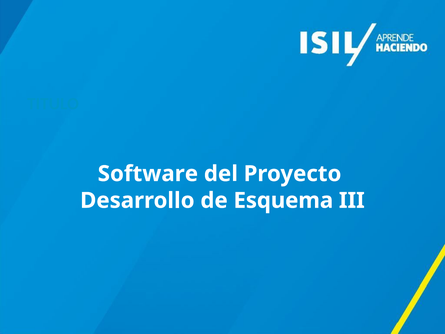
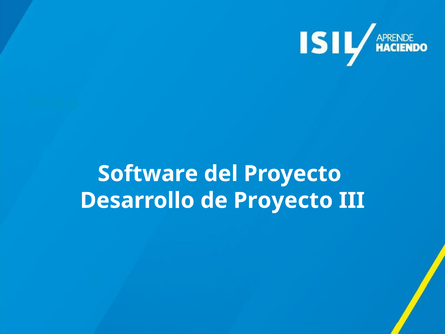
de Esquema: Esquema -> Proyecto (283, 200)
